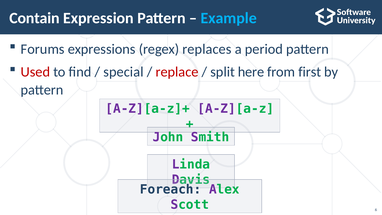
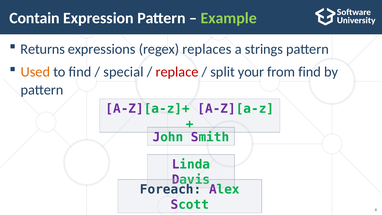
Example colour: light blue -> light green (229, 18)
Forums: Forums -> Returns (43, 49)
period: period -> strings (264, 49)
Used colour: red -> orange (35, 72)
here: here -> your (251, 72)
from first: first -> find (310, 72)
